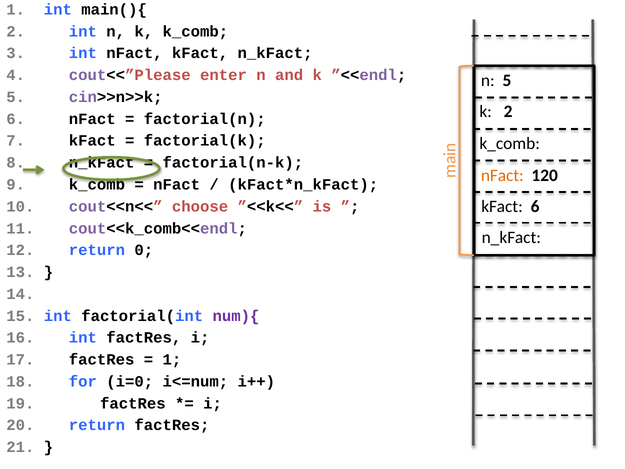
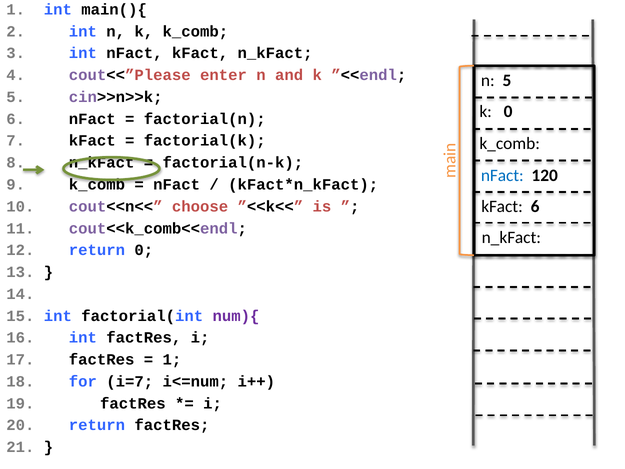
k 2: 2 -> 0 (508, 111)
nFact colour: orange -> blue (502, 175)
i=0: i=0 -> i=7 (130, 381)
